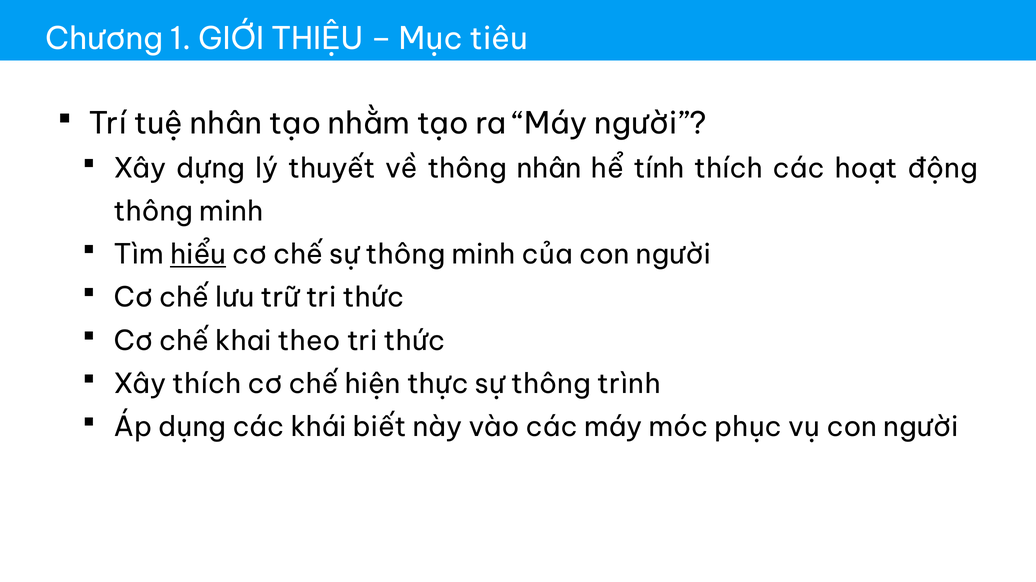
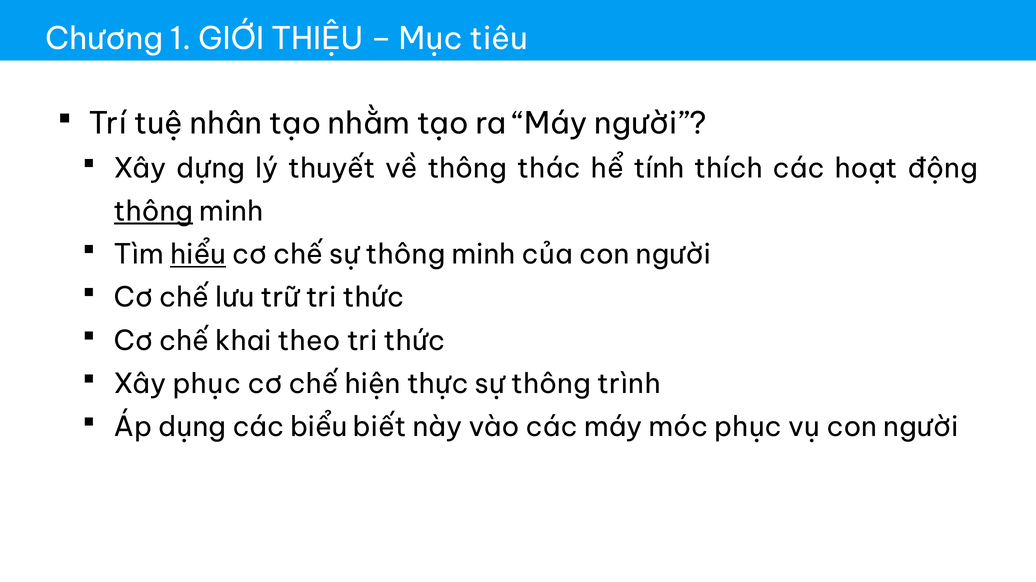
thông nhân: nhân -> thác (549, 169)
thông underline: none -> present (153, 212)
Xây thích: thích -> phục (207, 385)
khái: khái -> biểu (319, 428)
